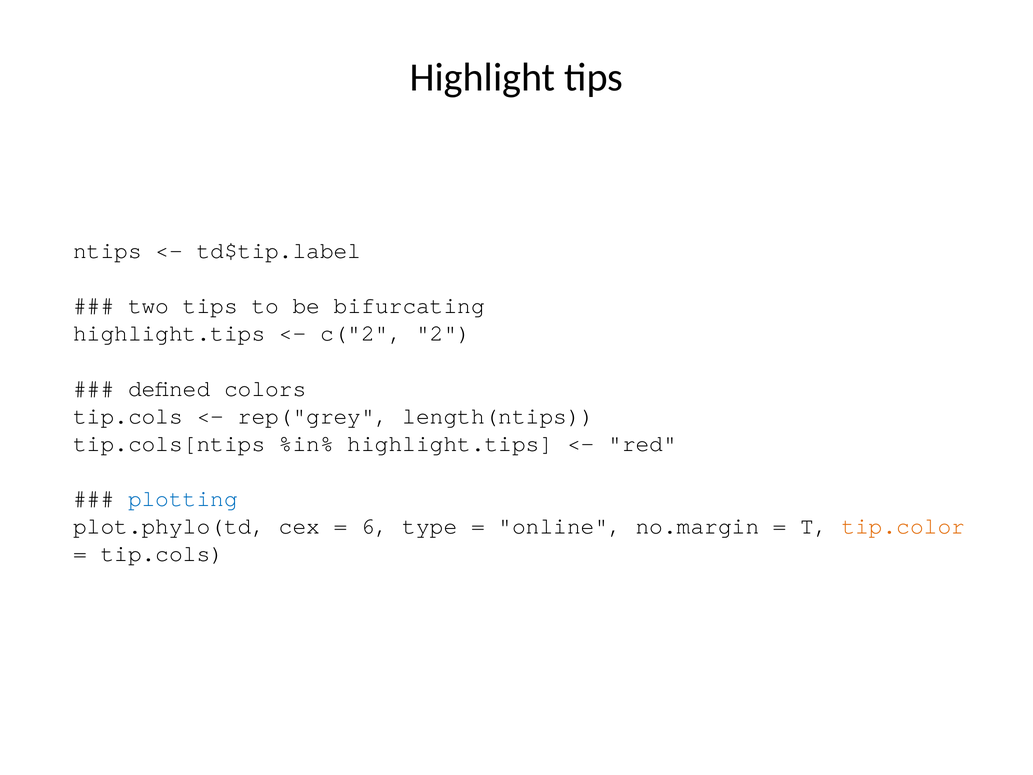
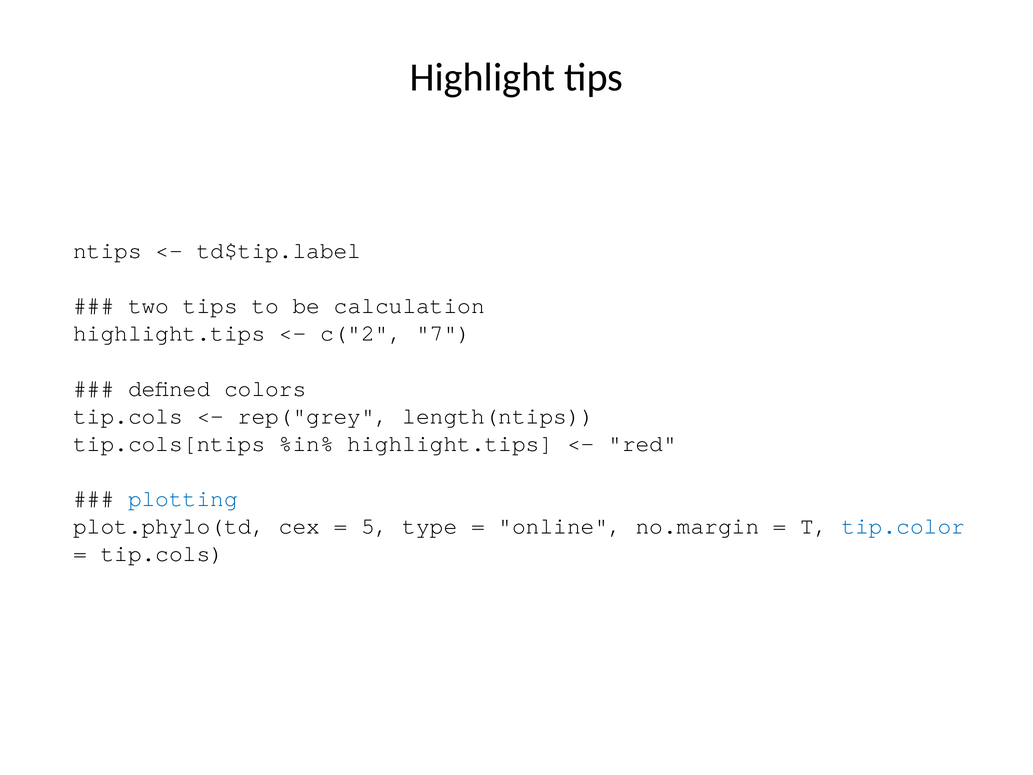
bifurcating: bifurcating -> calculation (409, 306)
2: 2 -> 7 (444, 333)
6: 6 -> 5 (375, 526)
tip.color colour: orange -> blue (903, 526)
